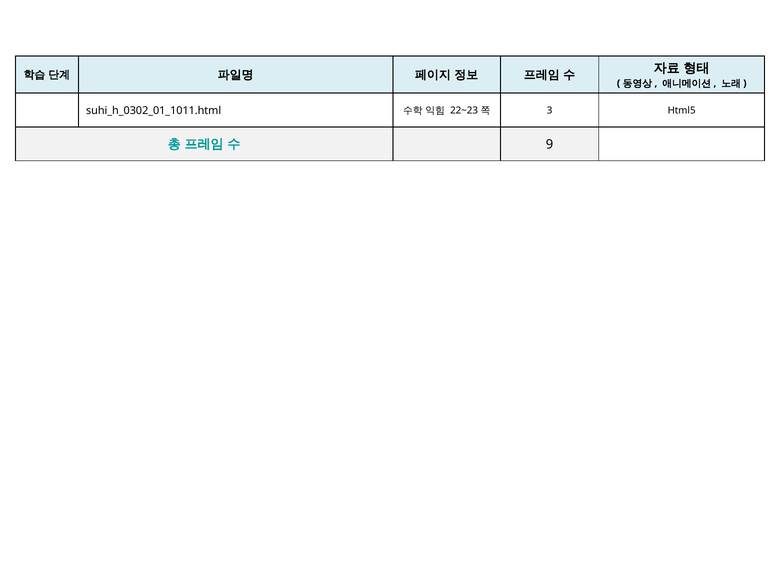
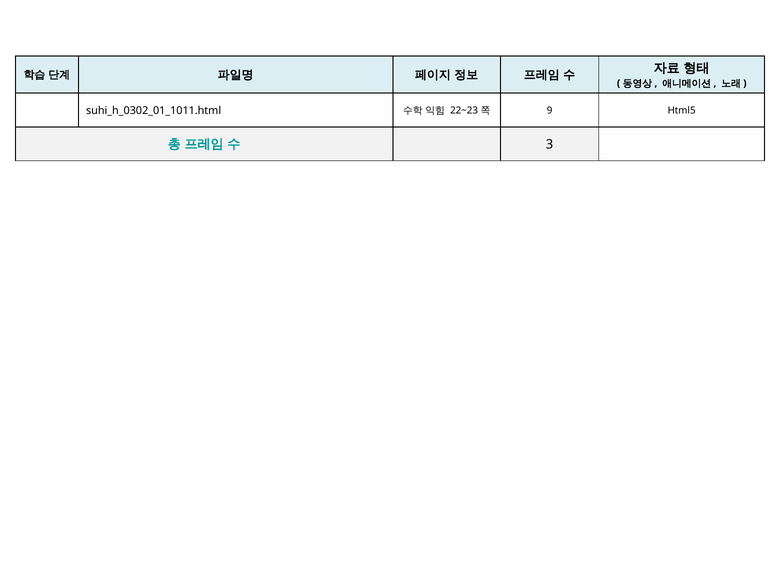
3: 3 -> 9 (550, 111)
9: 9 -> 3 (550, 145)
